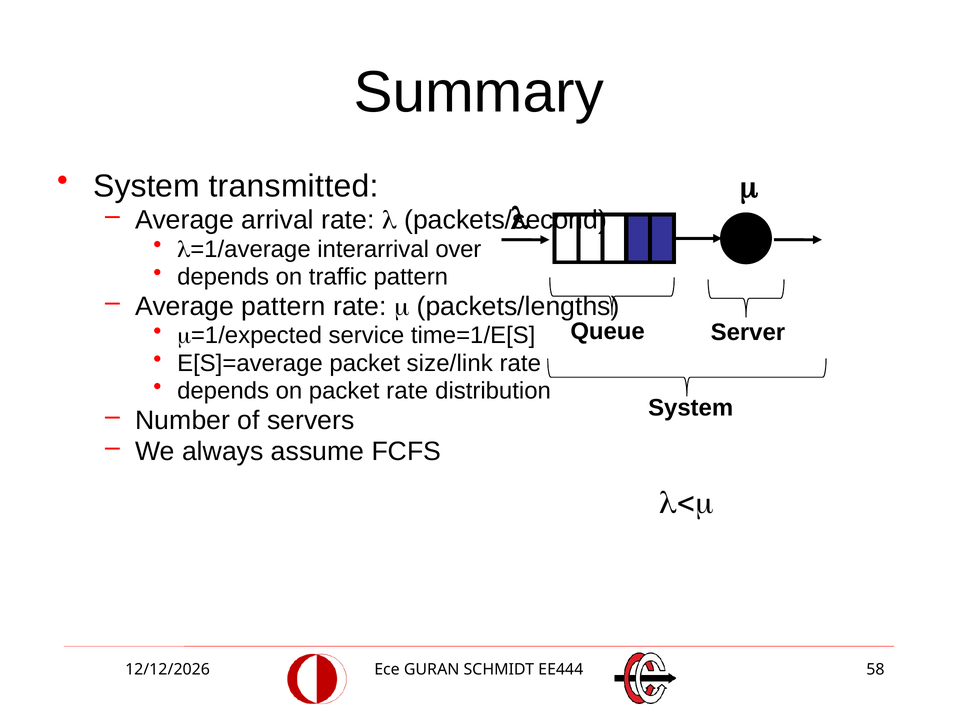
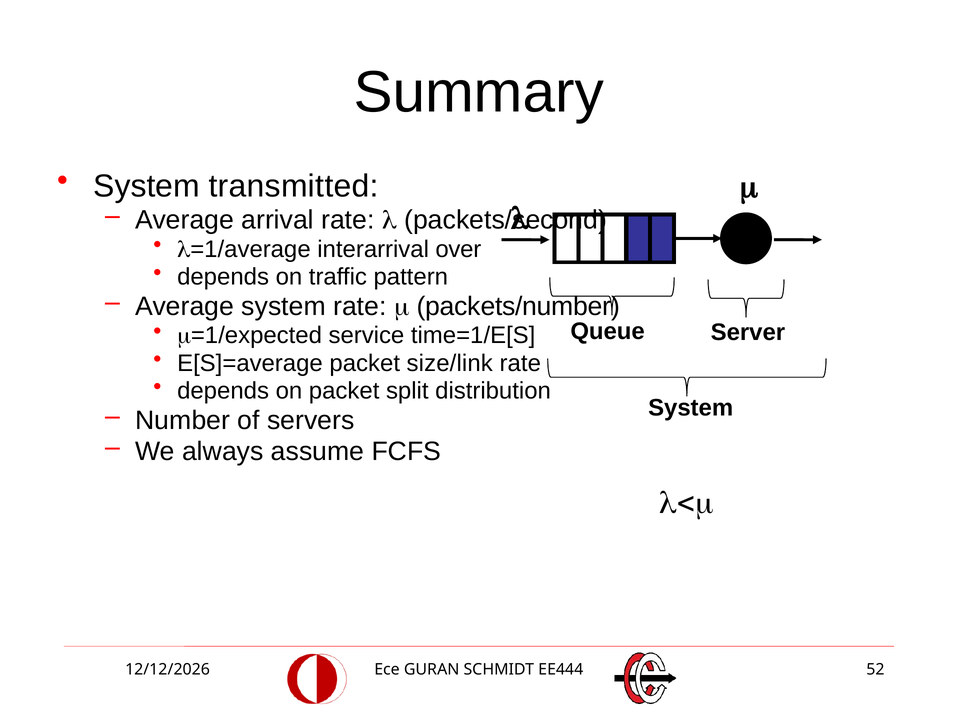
Average pattern: pattern -> system (284, 307)
packets/lengths: packets/lengths -> packets/number (518, 307)
packet rate: rate -> split (407, 391)
58: 58 -> 52 (875, 670)
